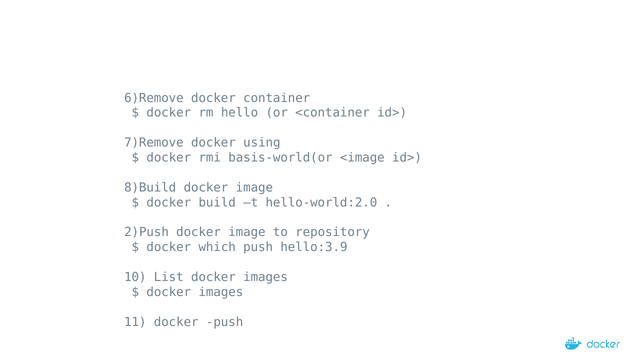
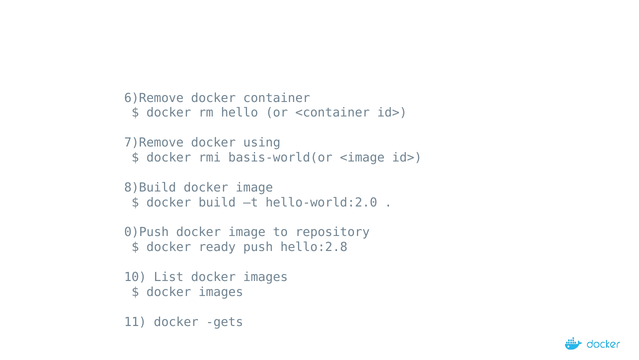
2)Push: 2)Push -> 0)Push (147, 232)
which: which -> ready (217, 247)
hello:3.9: hello:3.9 -> hello:2.8 (314, 247)
docker push: push -> gets (225, 322)
